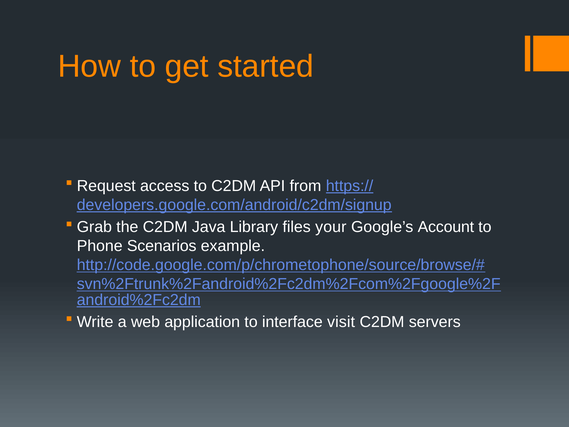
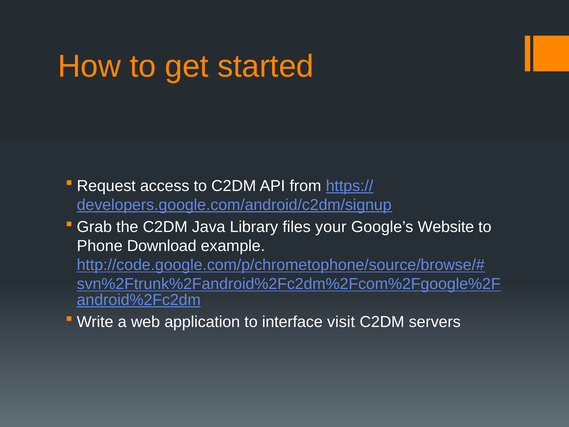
Account: Account -> Website (446, 227)
Scenarios: Scenarios -> Download (162, 246)
